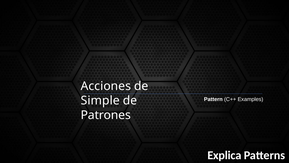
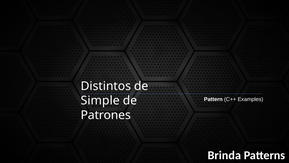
Acciones: Acciones -> Distintos (106, 86)
Explica: Explica -> Brinda (224, 155)
